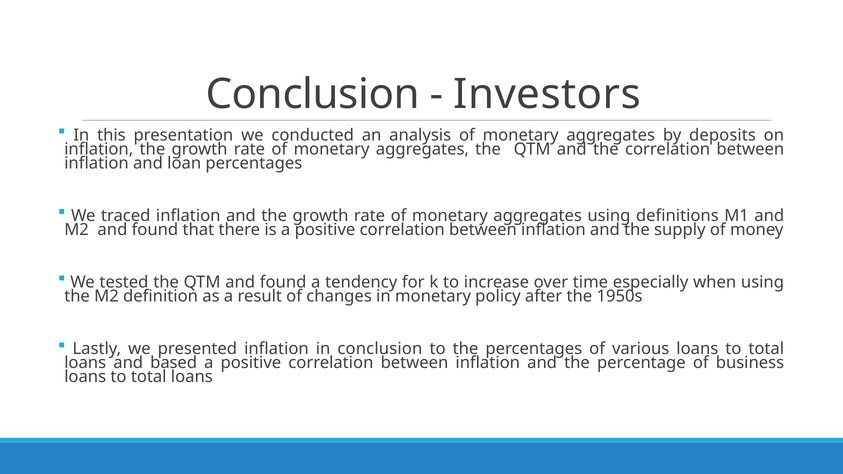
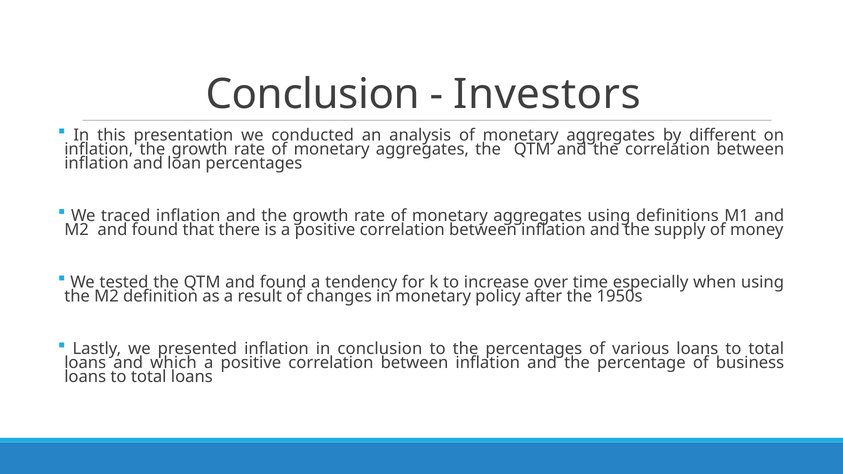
deposits: deposits -> different (723, 135)
based: based -> which (174, 363)
